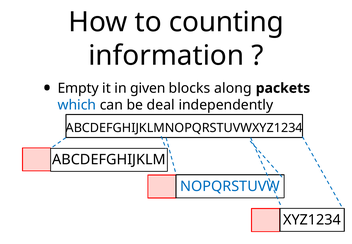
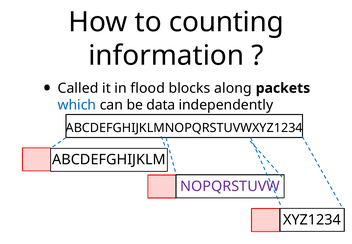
Empty: Empty -> Called (78, 88)
given: given -> flood (148, 88)
deal: deal -> data (161, 105)
NOPQRSTUVW colour: blue -> purple (230, 186)
